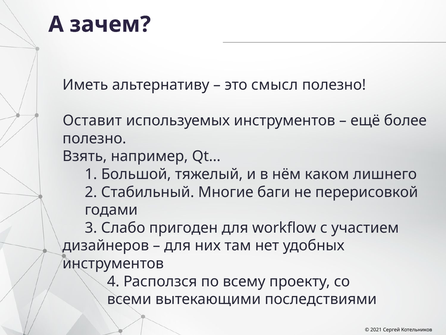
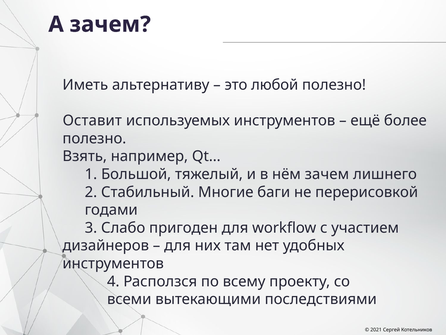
смысл: смысл -> любой (275, 85)
нём каком: каком -> зачем (327, 174)
